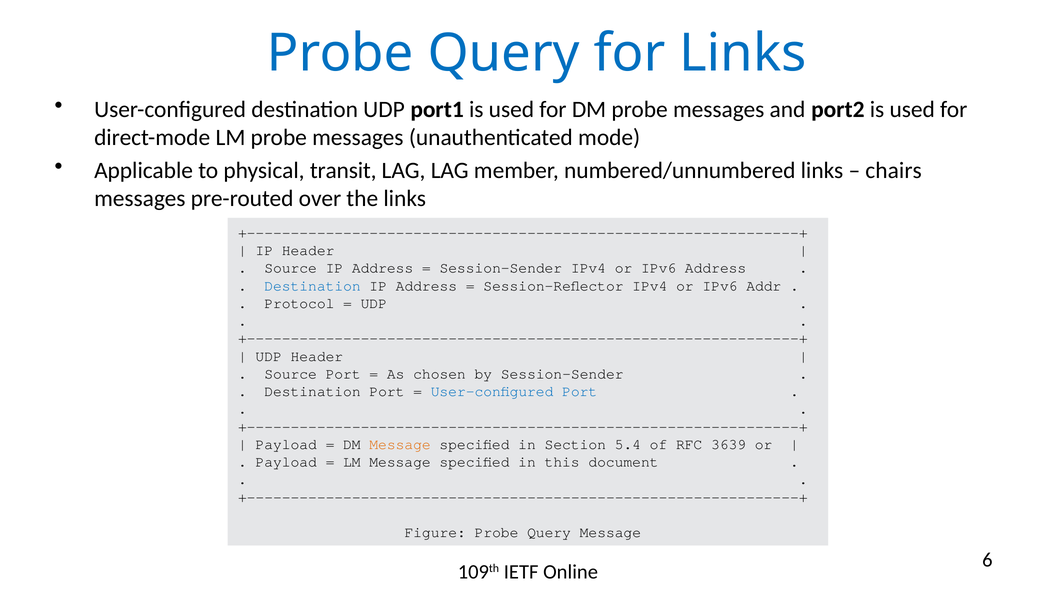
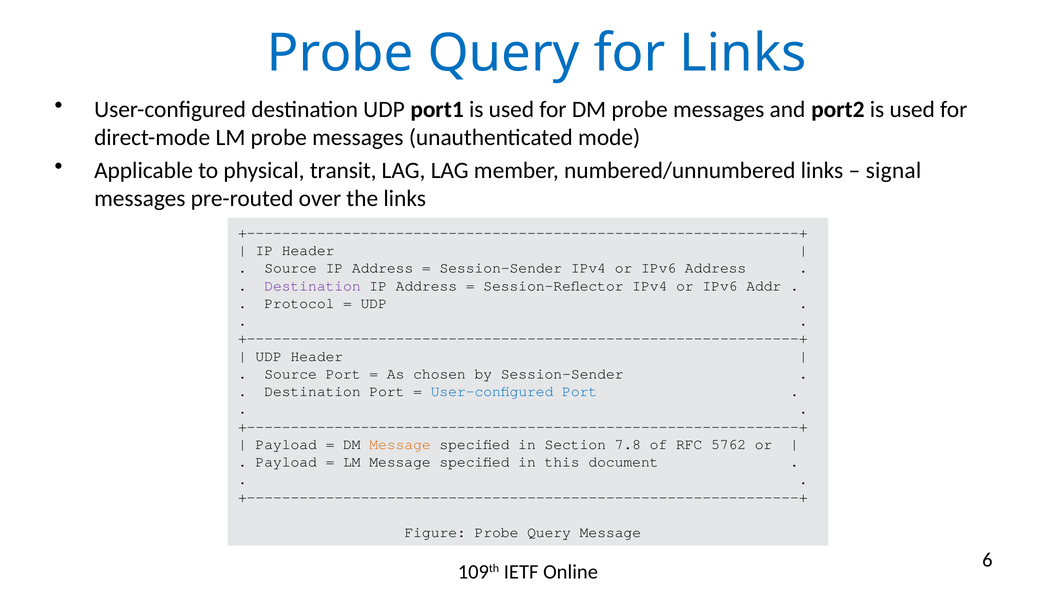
chairs: chairs -> signal (893, 171)
Destination colour: blue -> purple (313, 286)
5.4: 5.4 -> 7.8 (628, 444)
3639: 3639 -> 5762 (729, 444)
